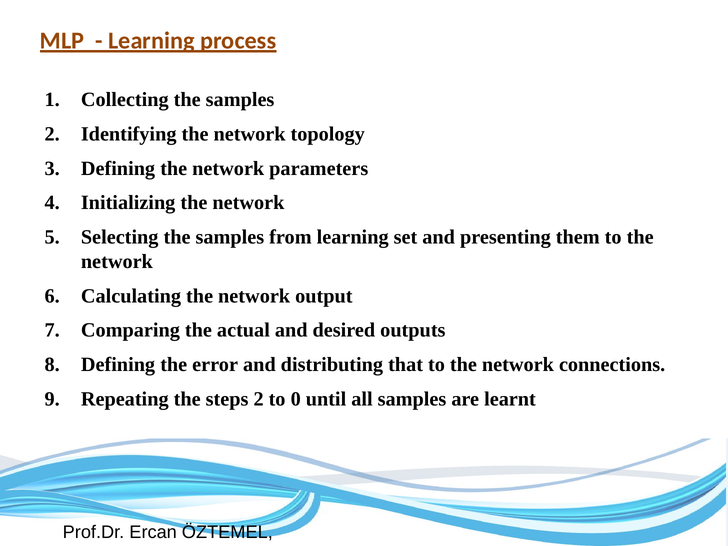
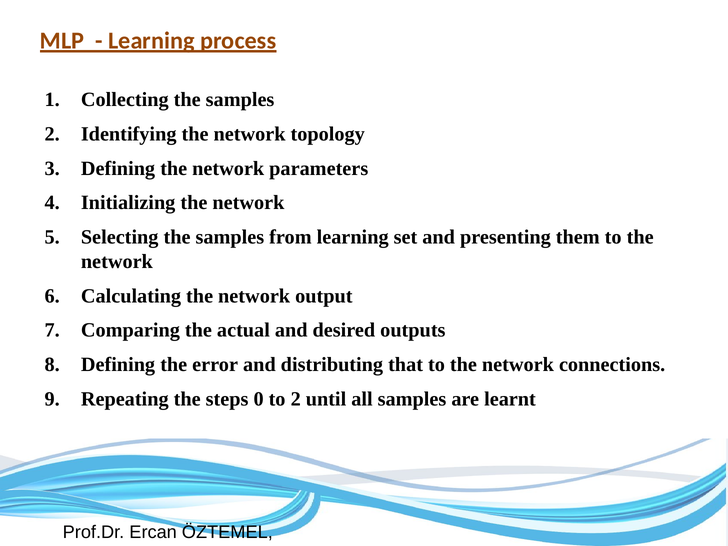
steps 2: 2 -> 0 (259, 399)
to 0: 0 -> 2 (296, 399)
